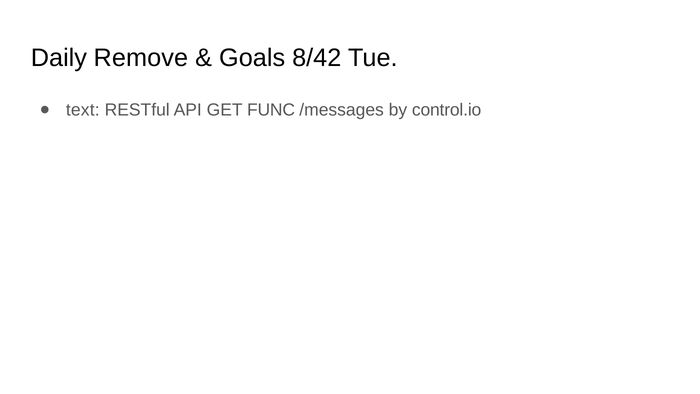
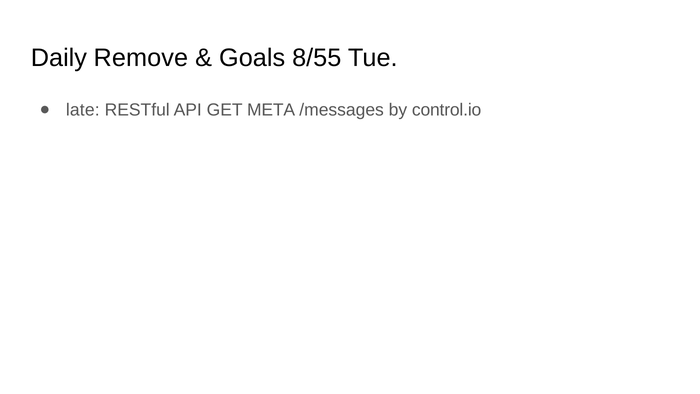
8/42: 8/42 -> 8/55 (317, 58)
text: text -> late (83, 110)
FUNC: FUNC -> META (271, 110)
